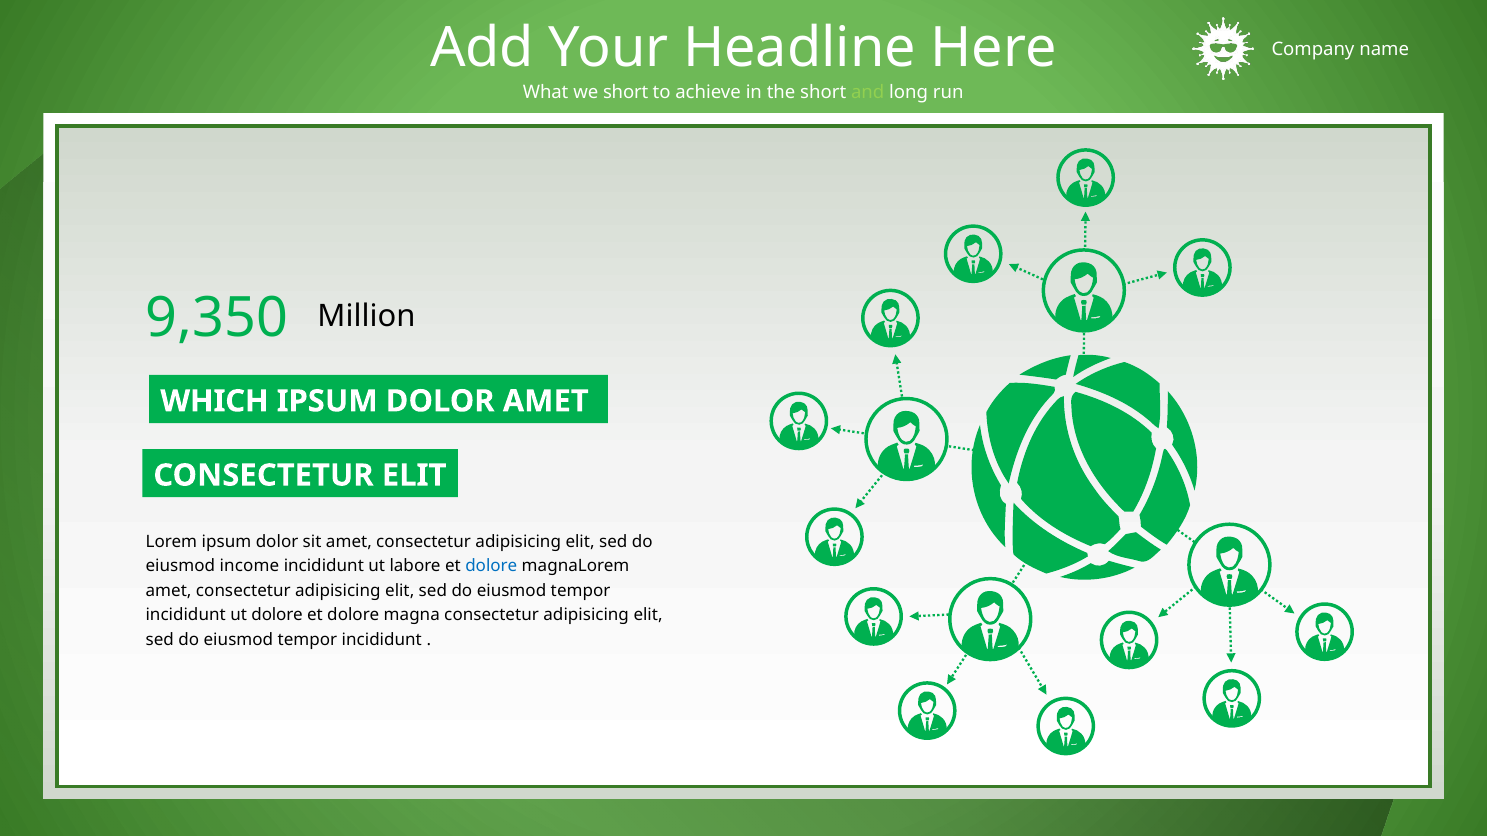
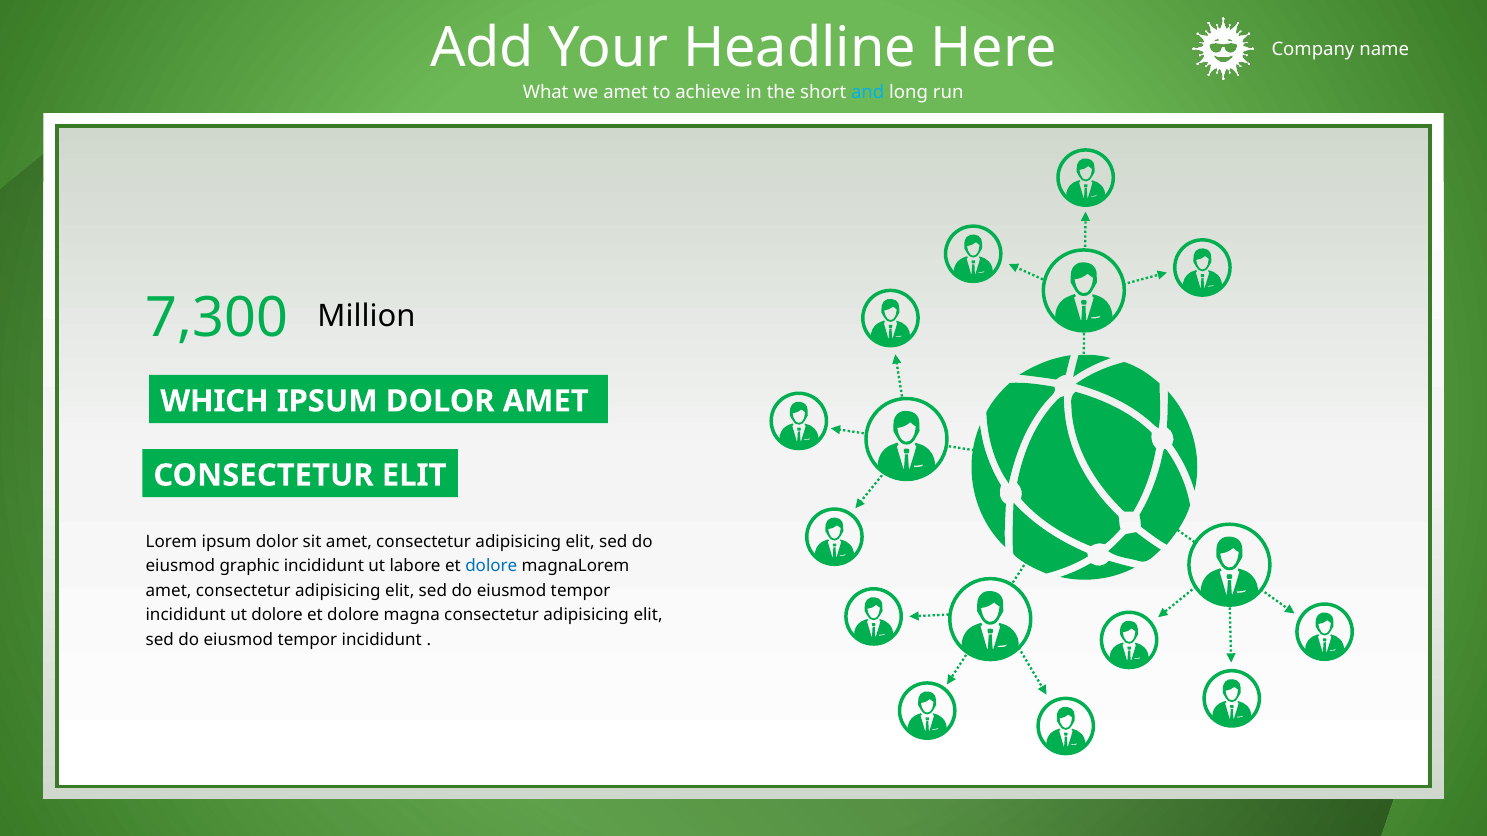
we short: short -> amet (626, 92)
and colour: light green -> light blue (868, 92)
9,350: 9,350 -> 7,300 (217, 319)
income: income -> graphic (250, 566)
